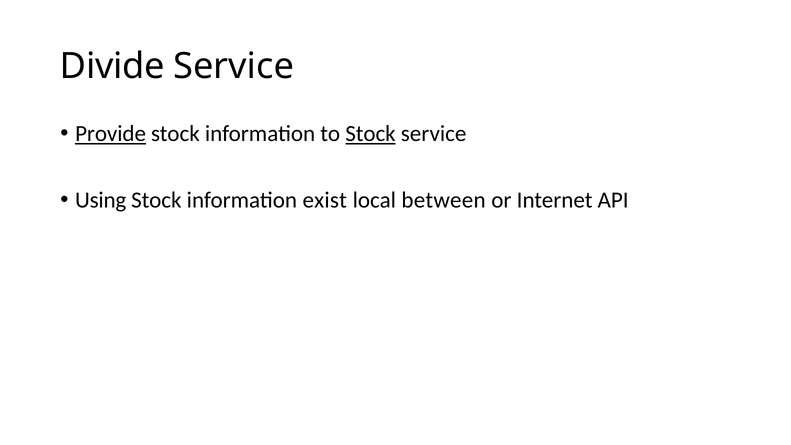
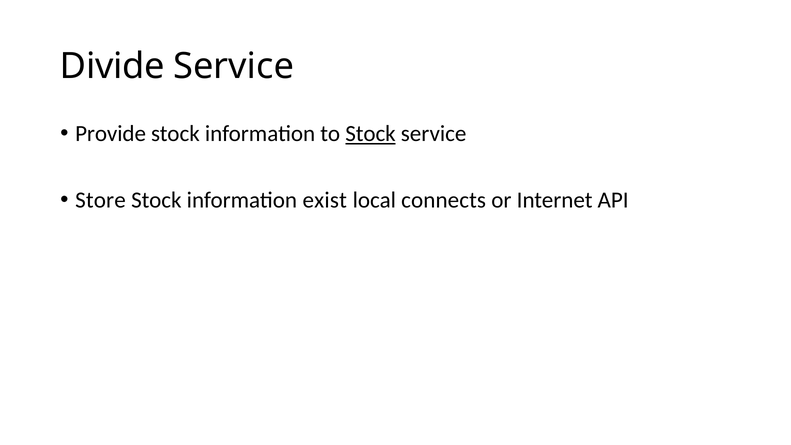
Provide underline: present -> none (111, 134)
Using: Using -> Store (100, 200)
between: between -> connects (444, 200)
